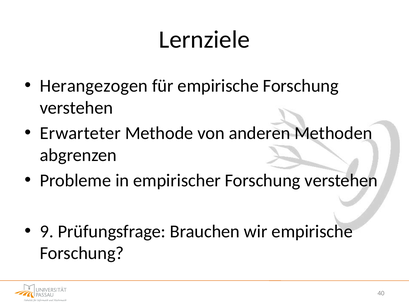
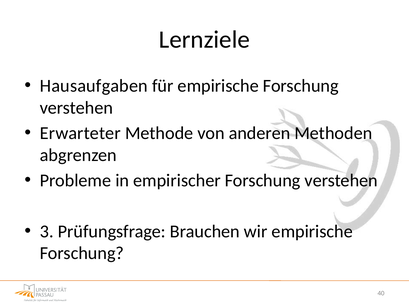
Herangezogen: Herangezogen -> Hausaufgaben (94, 86)
9: 9 -> 3 (47, 231)
